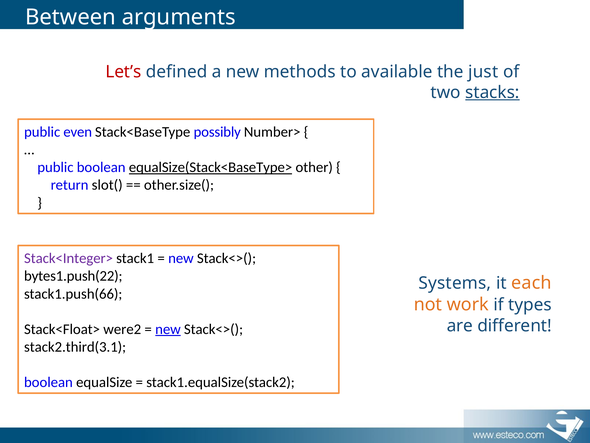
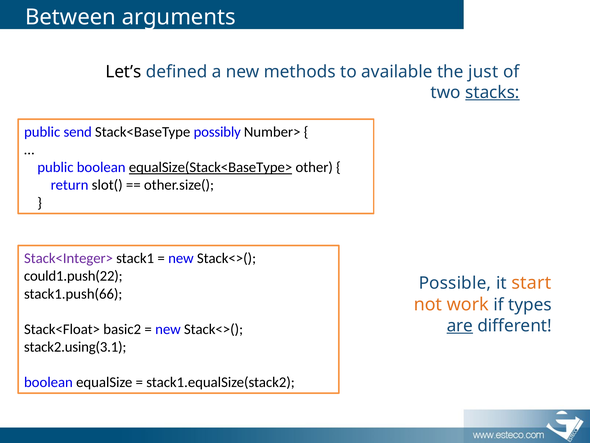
Let’s colour: red -> black (123, 72)
even: even -> send (78, 132)
bytes1.push(22: bytes1.push(22 -> could1.push(22 (73, 276)
Systems: Systems -> Possible (455, 283)
each: each -> start (531, 283)
are underline: none -> present (460, 325)
were2: were2 -> basic2 (122, 329)
new underline: present -> none (168, 329)
stack2.third(3.1: stack2.third(3.1 -> stack2.using(3.1 (75, 347)
